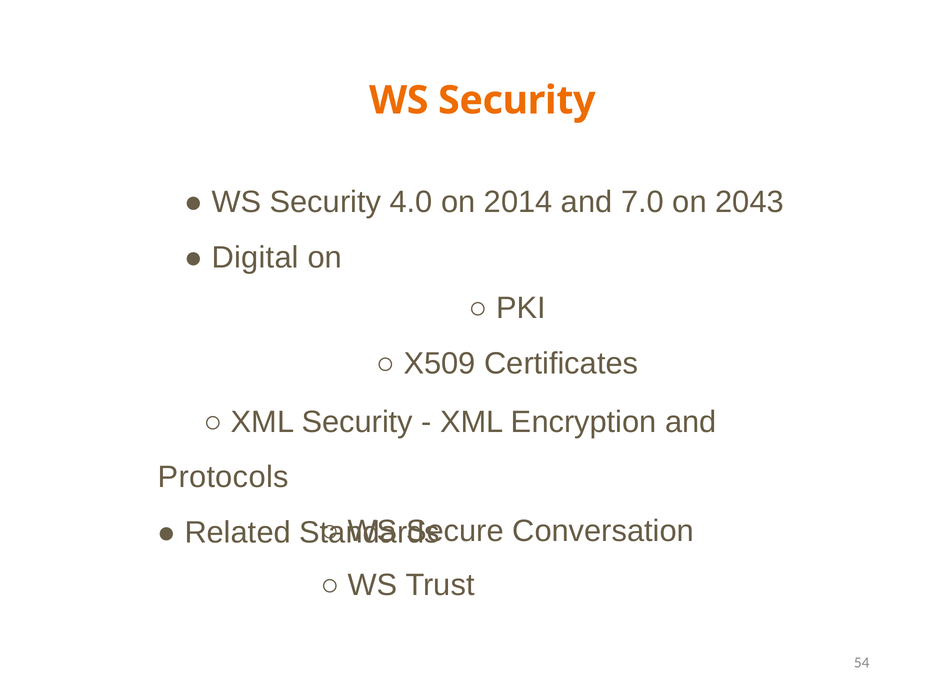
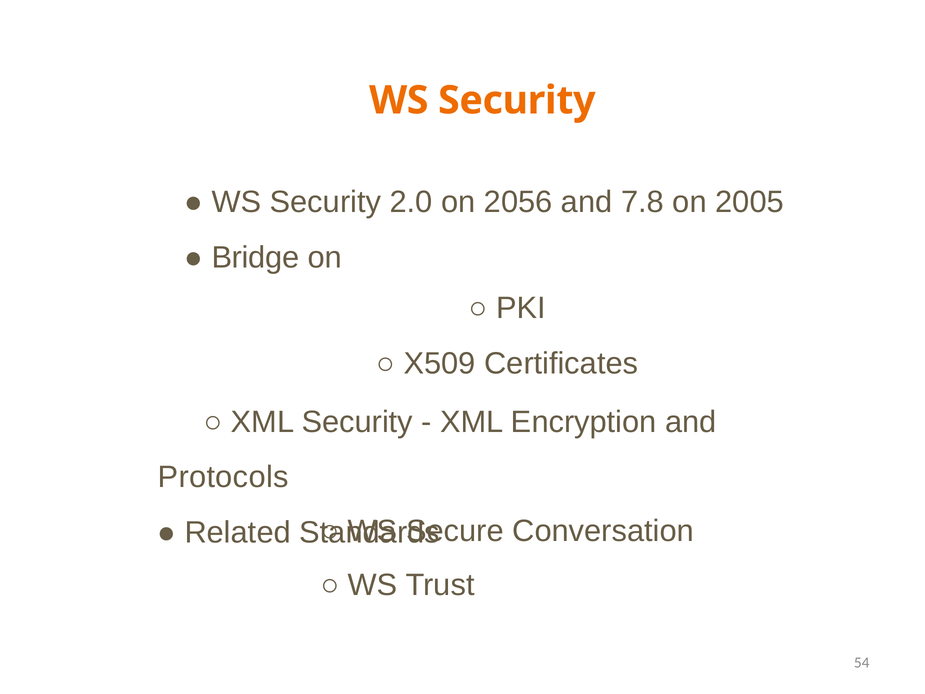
4.0: 4.0 -> 2.0 (411, 202)
2014: 2014 -> 2056 (518, 202)
7.0: 7.0 -> 7.8 (642, 202)
2043: 2043 -> 2005 (750, 202)
Digital: Digital -> Bridge (255, 257)
